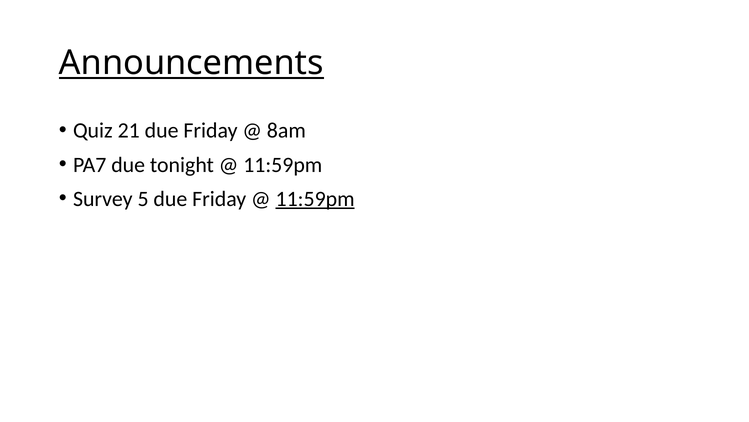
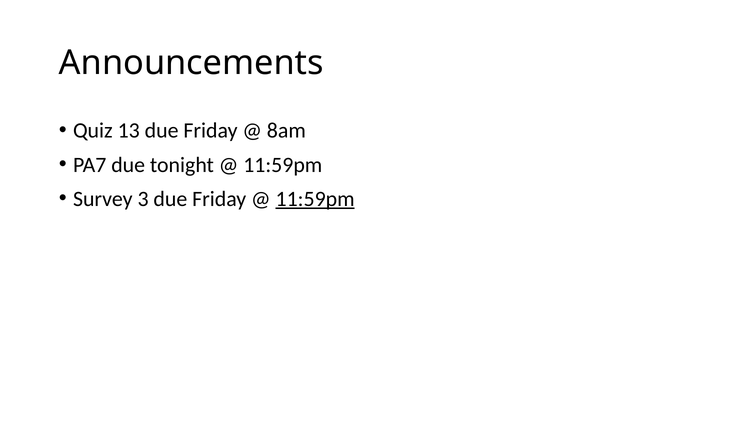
Announcements underline: present -> none (191, 63)
21: 21 -> 13 (129, 131)
5: 5 -> 3 (143, 199)
